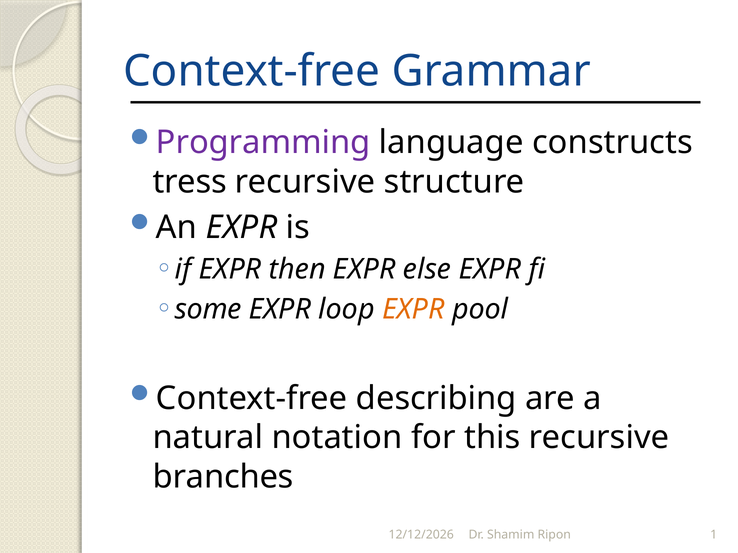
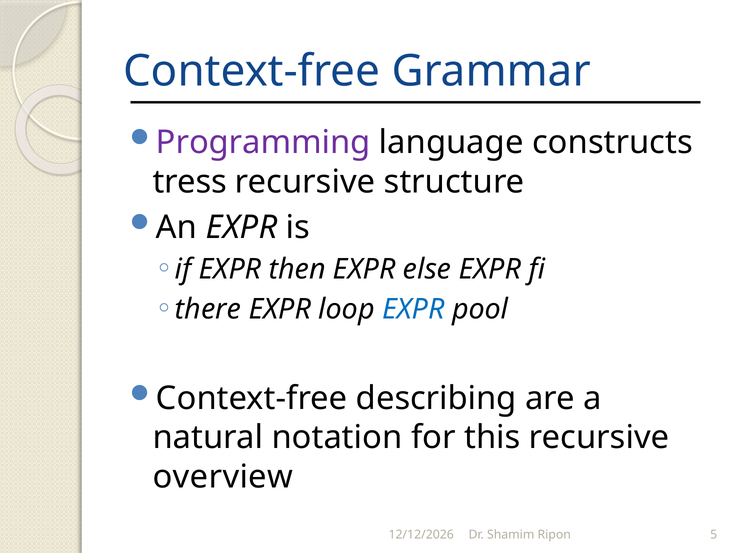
some: some -> there (208, 310)
EXPR colour: orange -> blue (413, 310)
branches: branches -> overview (223, 477)
1: 1 -> 5 (714, 535)
